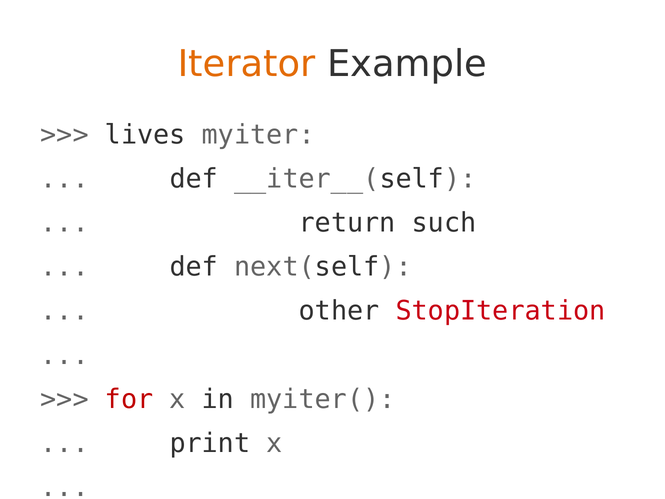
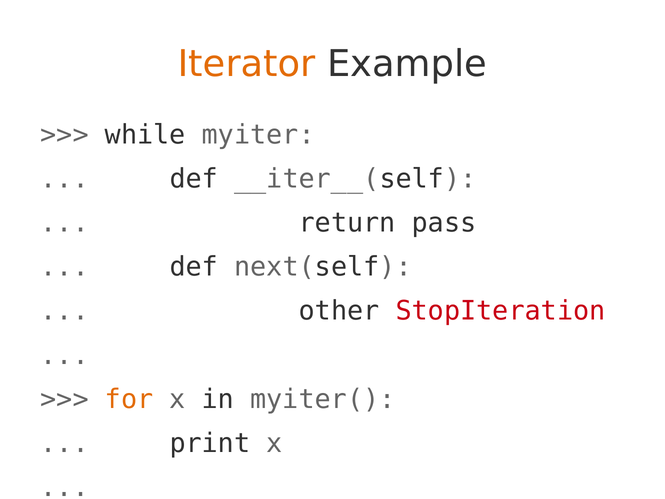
lives: lives -> while (145, 135)
such: such -> pass (444, 223)
for colour: red -> orange (129, 399)
